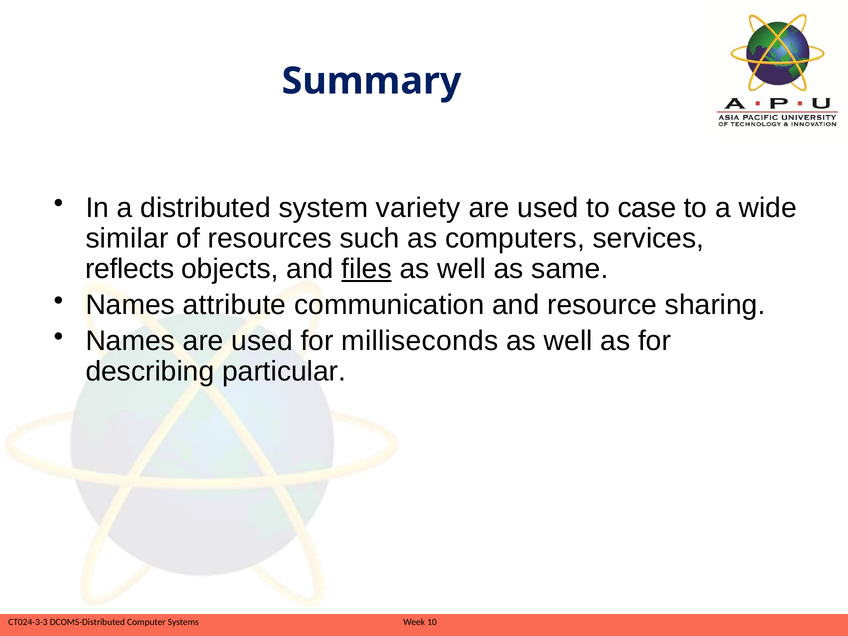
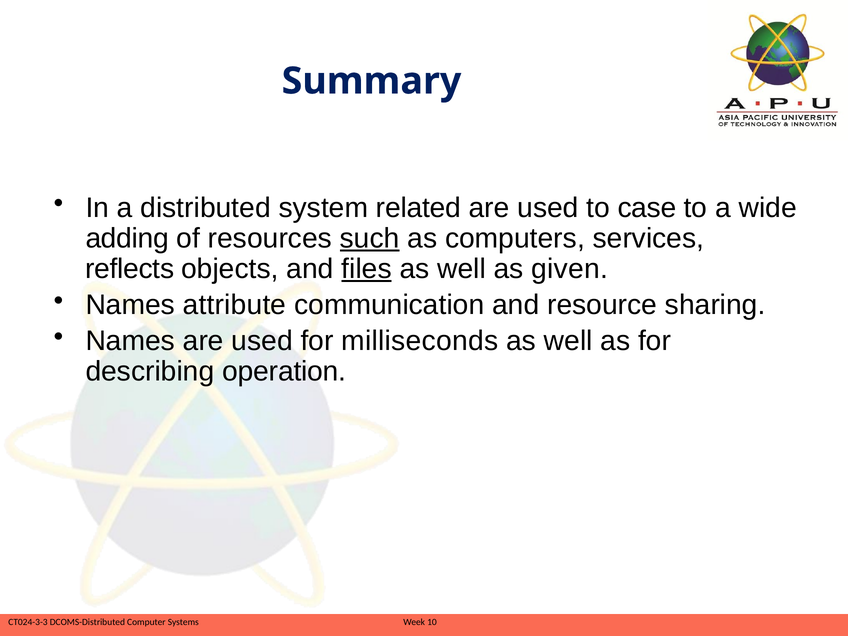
variety: variety -> related (418, 208)
similar: similar -> adding (127, 238)
such underline: none -> present (370, 238)
same: same -> given (570, 269)
particular: particular -> operation (284, 372)
